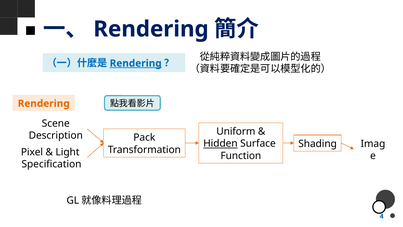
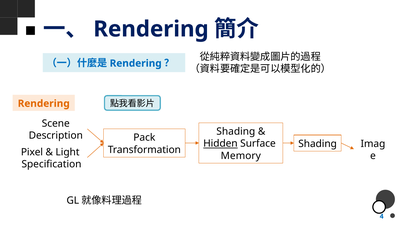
Rendering underline: present -> none (136, 63)
Uniform: Uniform -> Shading (236, 131)
Function: Function -> Memory (241, 156)
